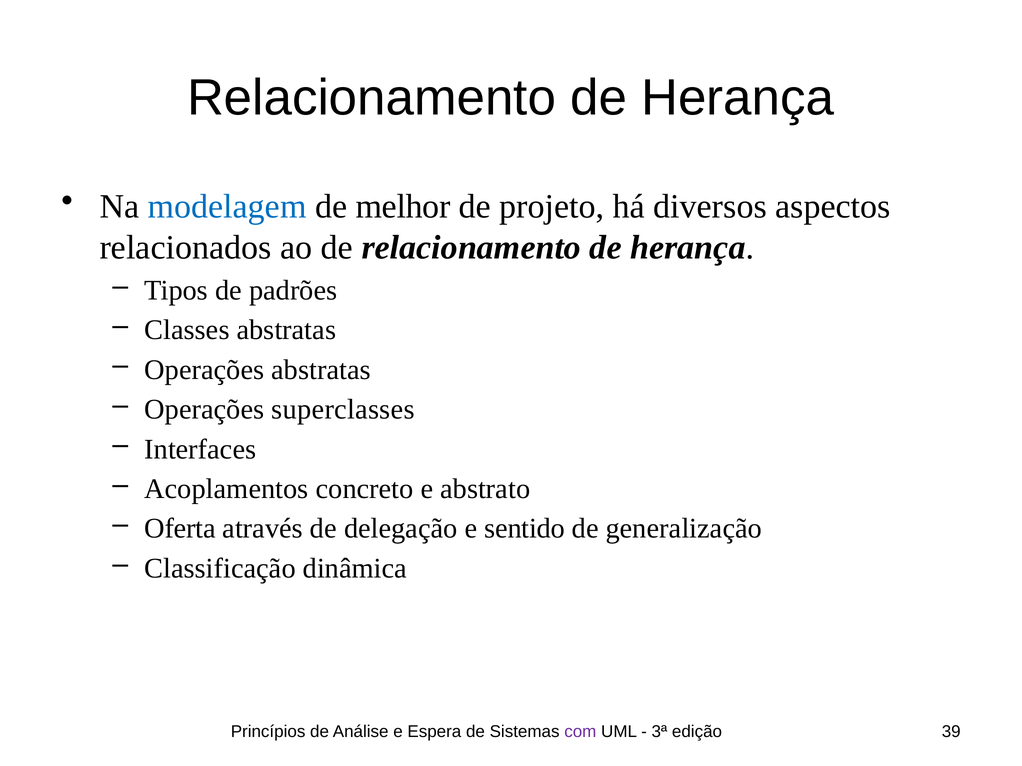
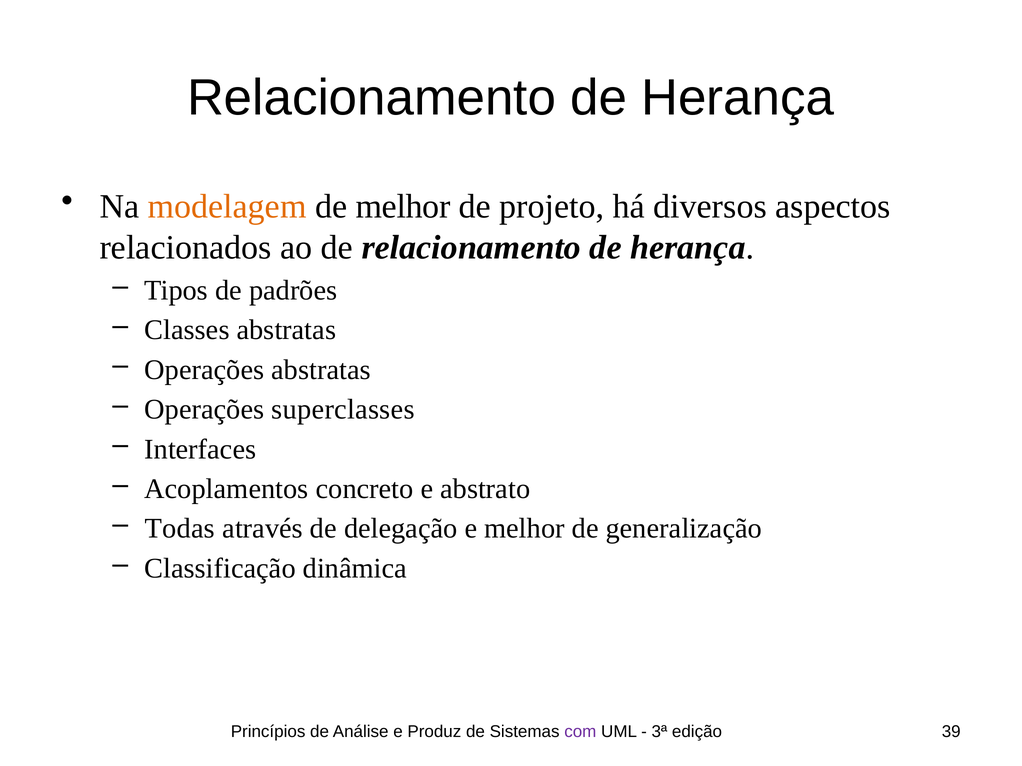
modelagem colour: blue -> orange (227, 207)
Oferta: Oferta -> Todas (180, 529)
e sentido: sentido -> melhor (525, 529)
Espera: Espera -> Produz (434, 732)
